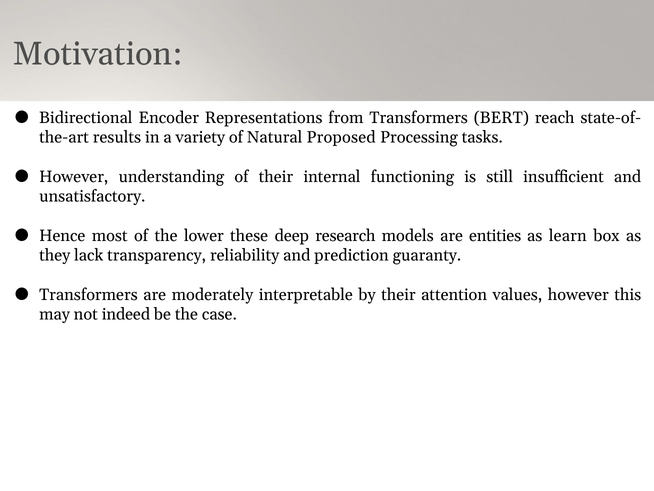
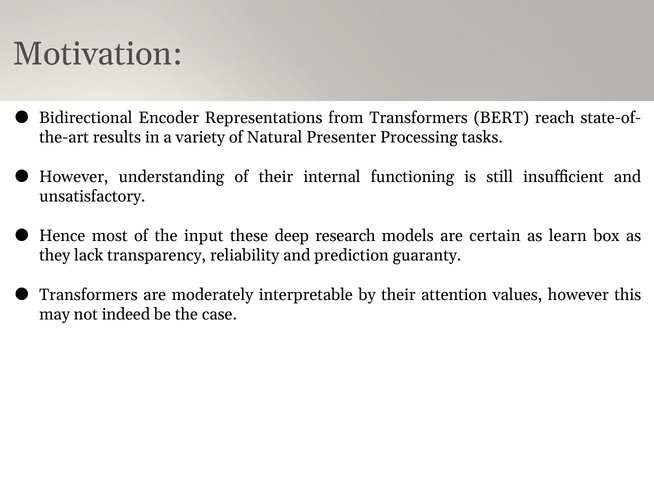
Proposed: Proposed -> Presenter (341, 137)
lower: lower -> input (204, 235)
entities: entities -> certain (495, 235)
